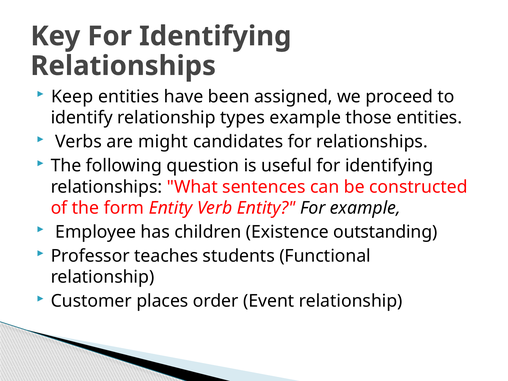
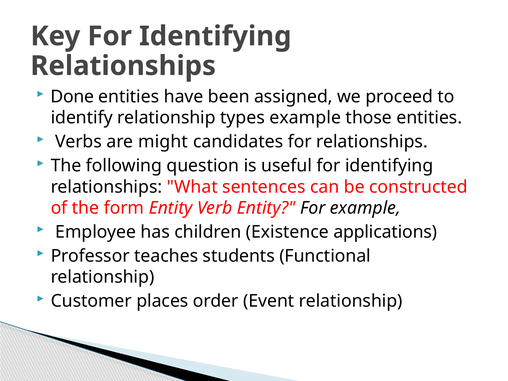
Keep: Keep -> Done (72, 97)
outstanding: outstanding -> applications (385, 232)
